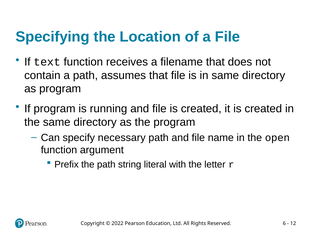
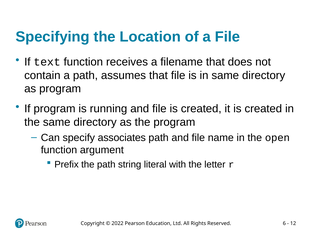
necessary: necessary -> associates (122, 138)
